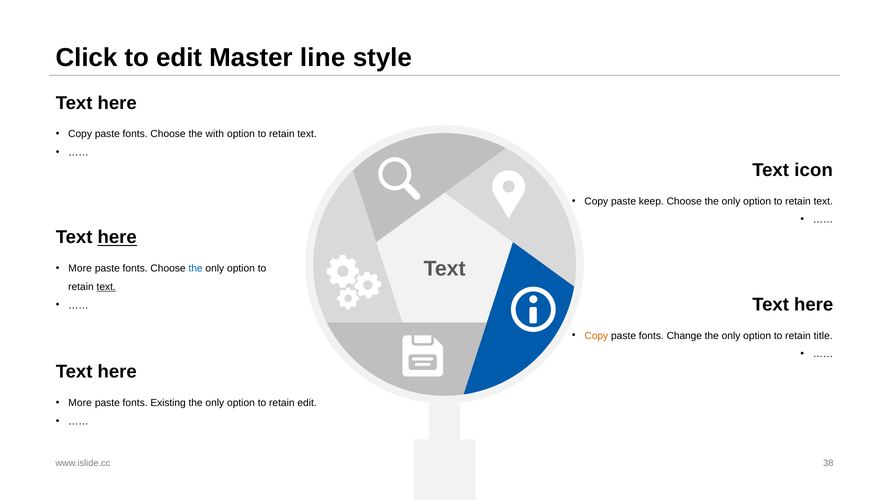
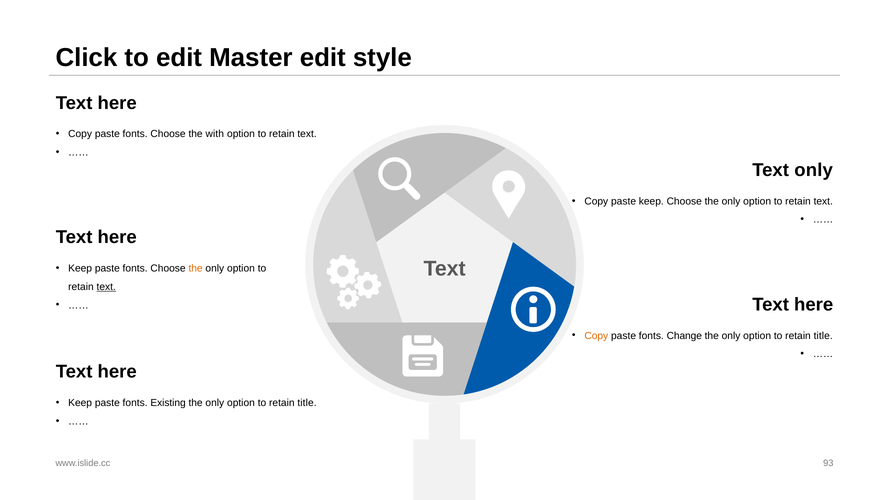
Master line: line -> edit (323, 57)
Text icon: icon -> only (814, 170)
here underline: present -> none (117, 237)
More: More -> Keep (80, 268)
the colour: blue -> orange (196, 268)
More: More -> Keep (80, 403)
edit: edit -> title (307, 403)
38: 38 -> 93 (828, 463)
